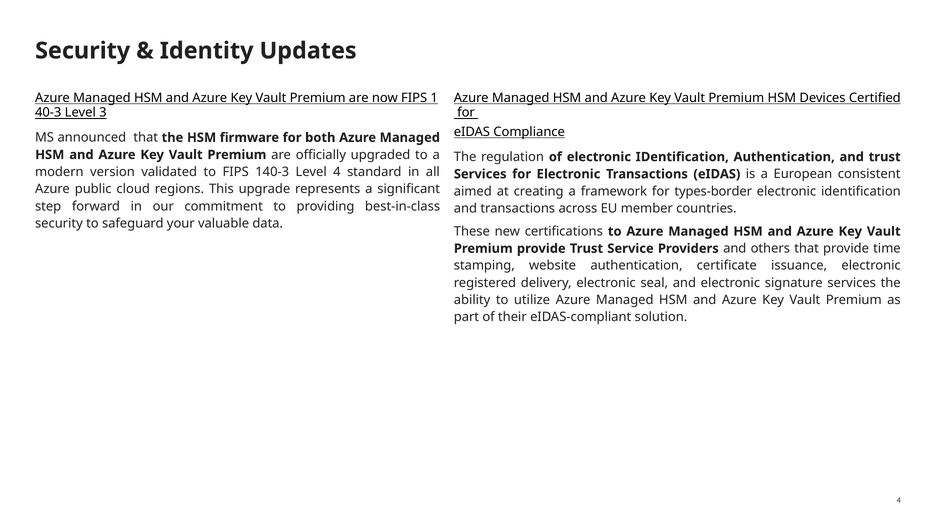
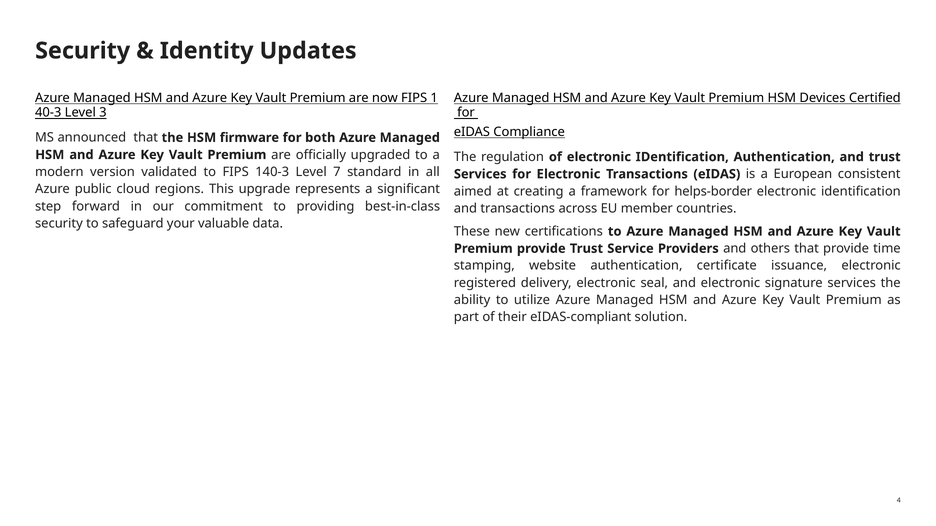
Level 4: 4 -> 7 (337, 172)
types-border: types-border -> helps-border (713, 191)
